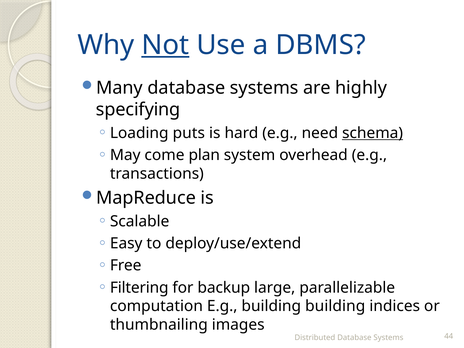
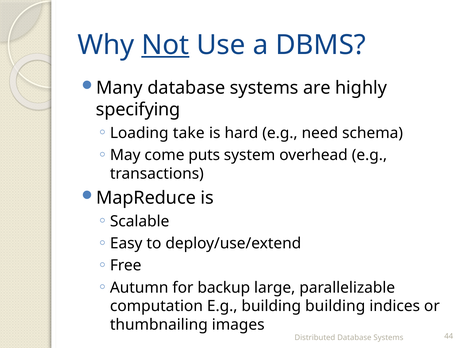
puts: puts -> take (189, 133)
schema underline: present -> none (373, 133)
plan: plan -> puts (204, 155)
Filtering: Filtering -> Autumn (139, 288)
